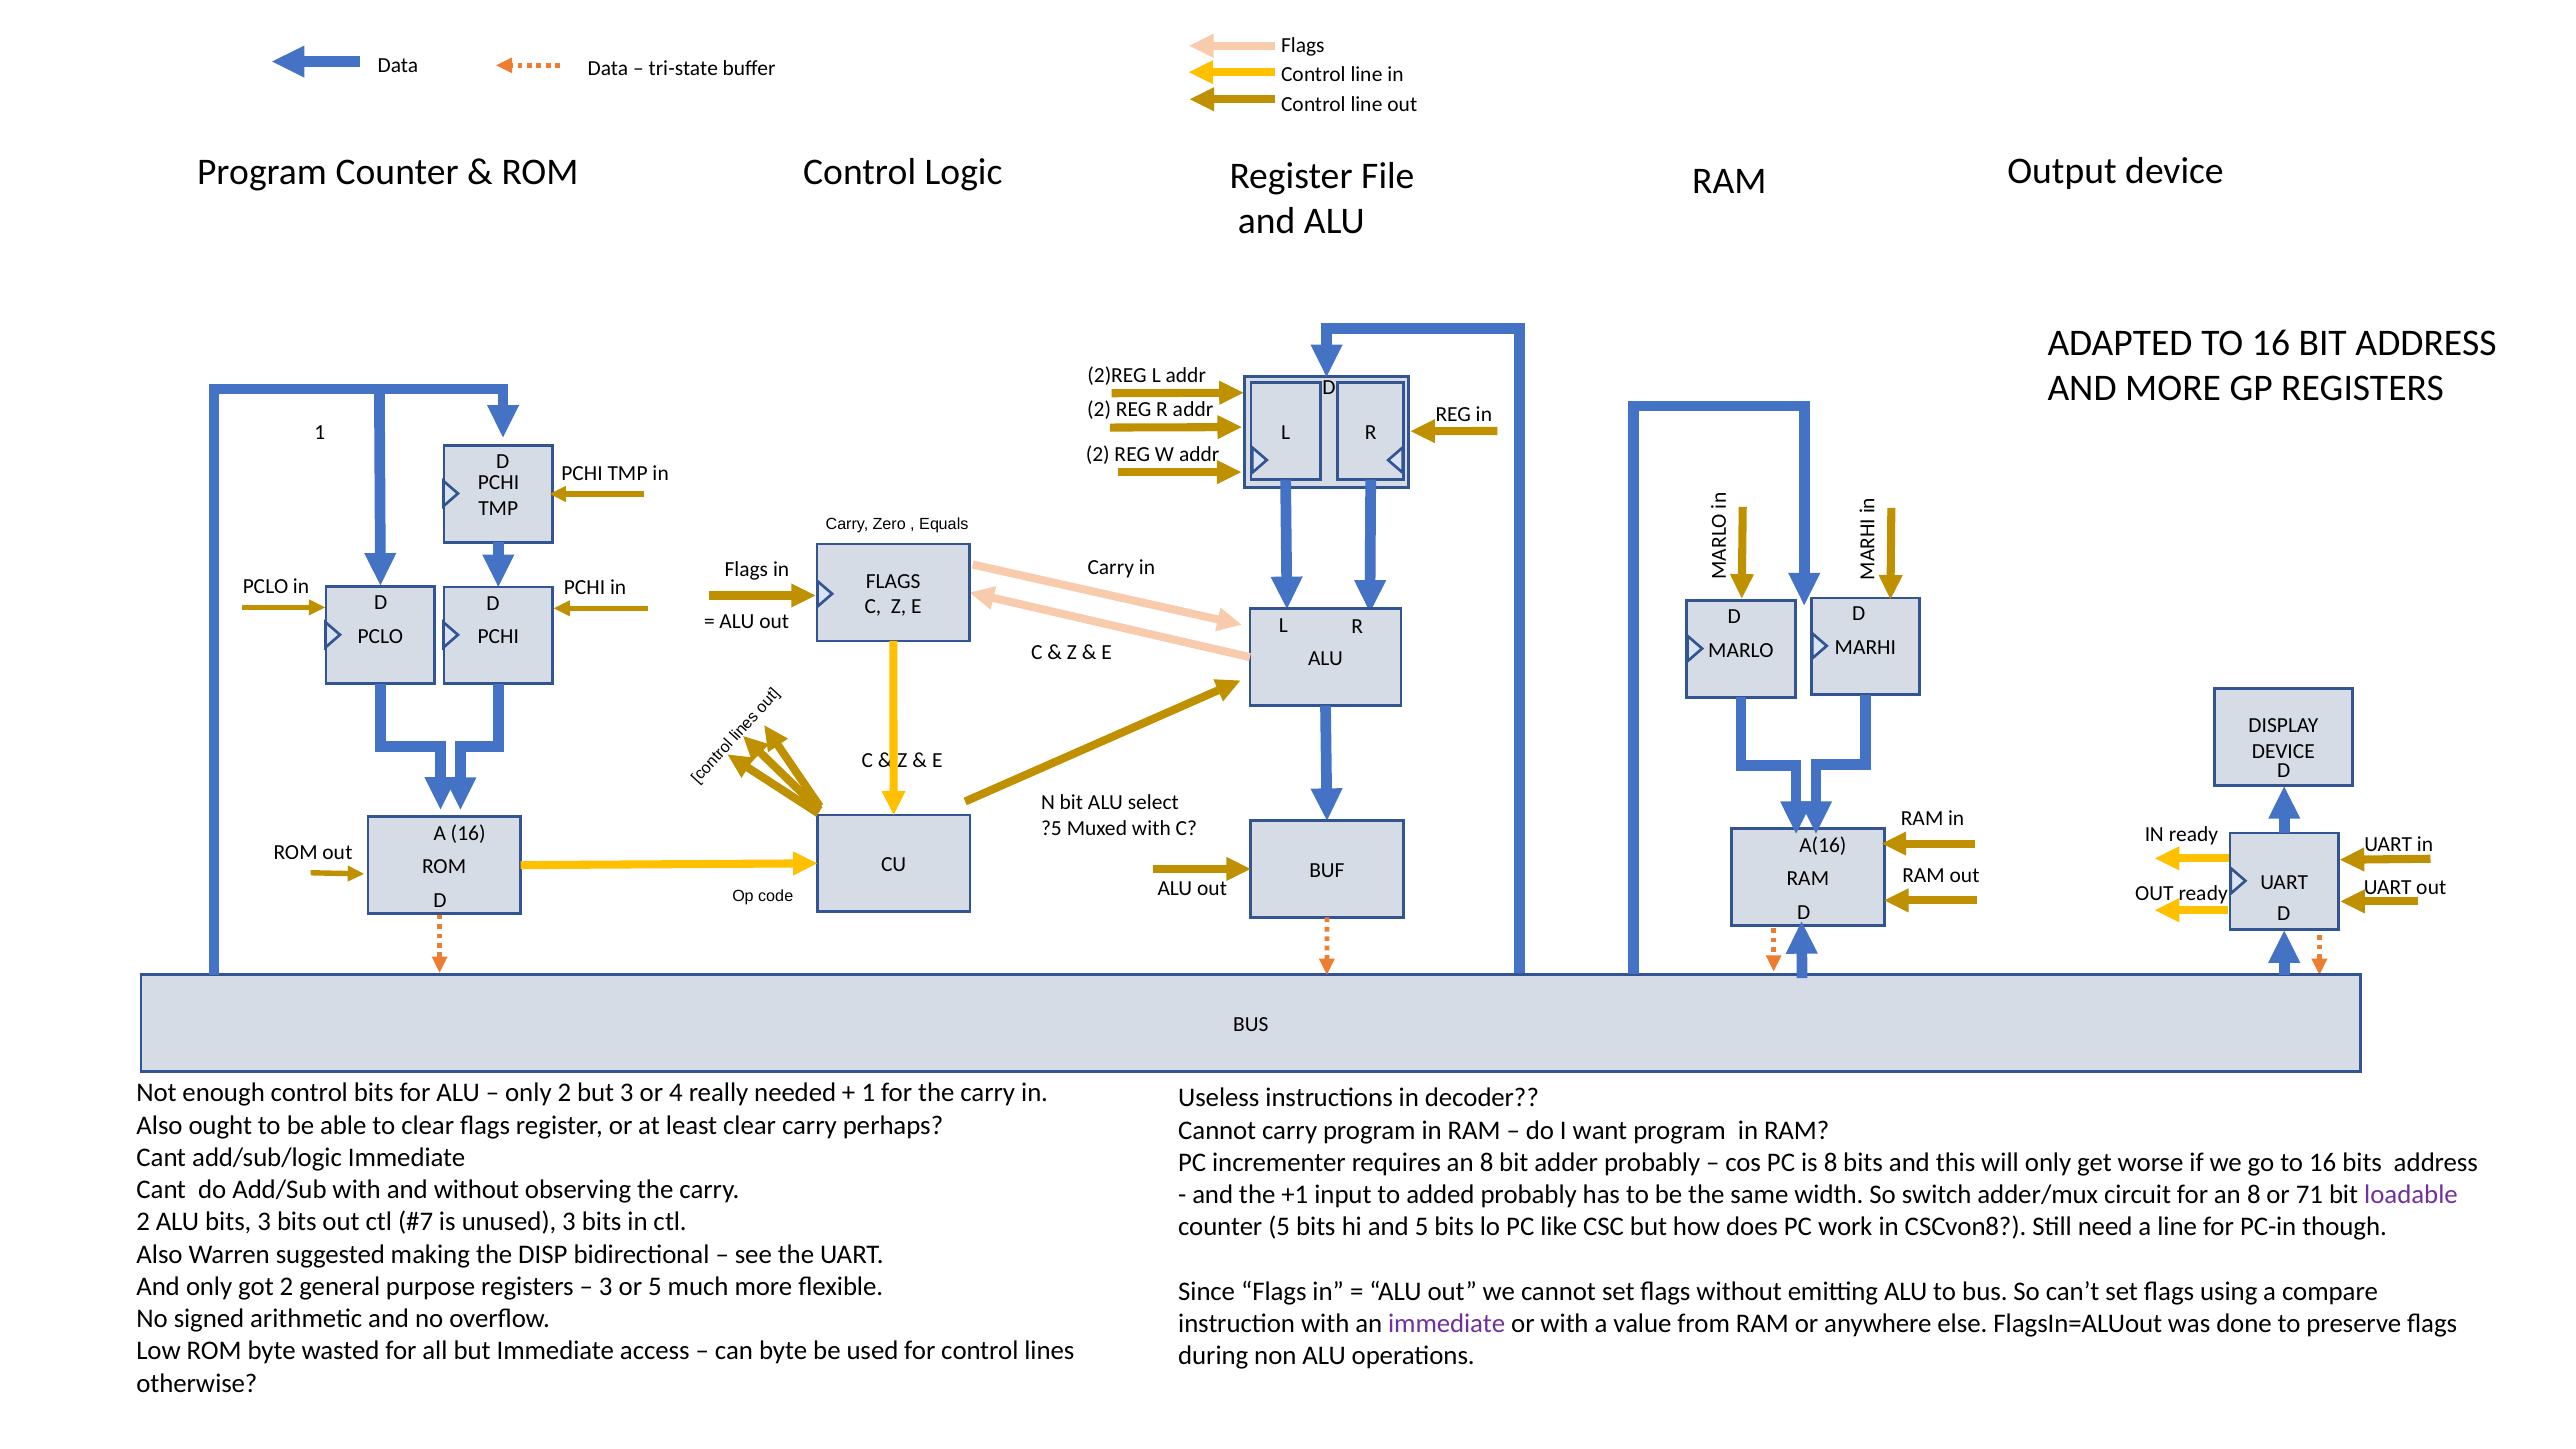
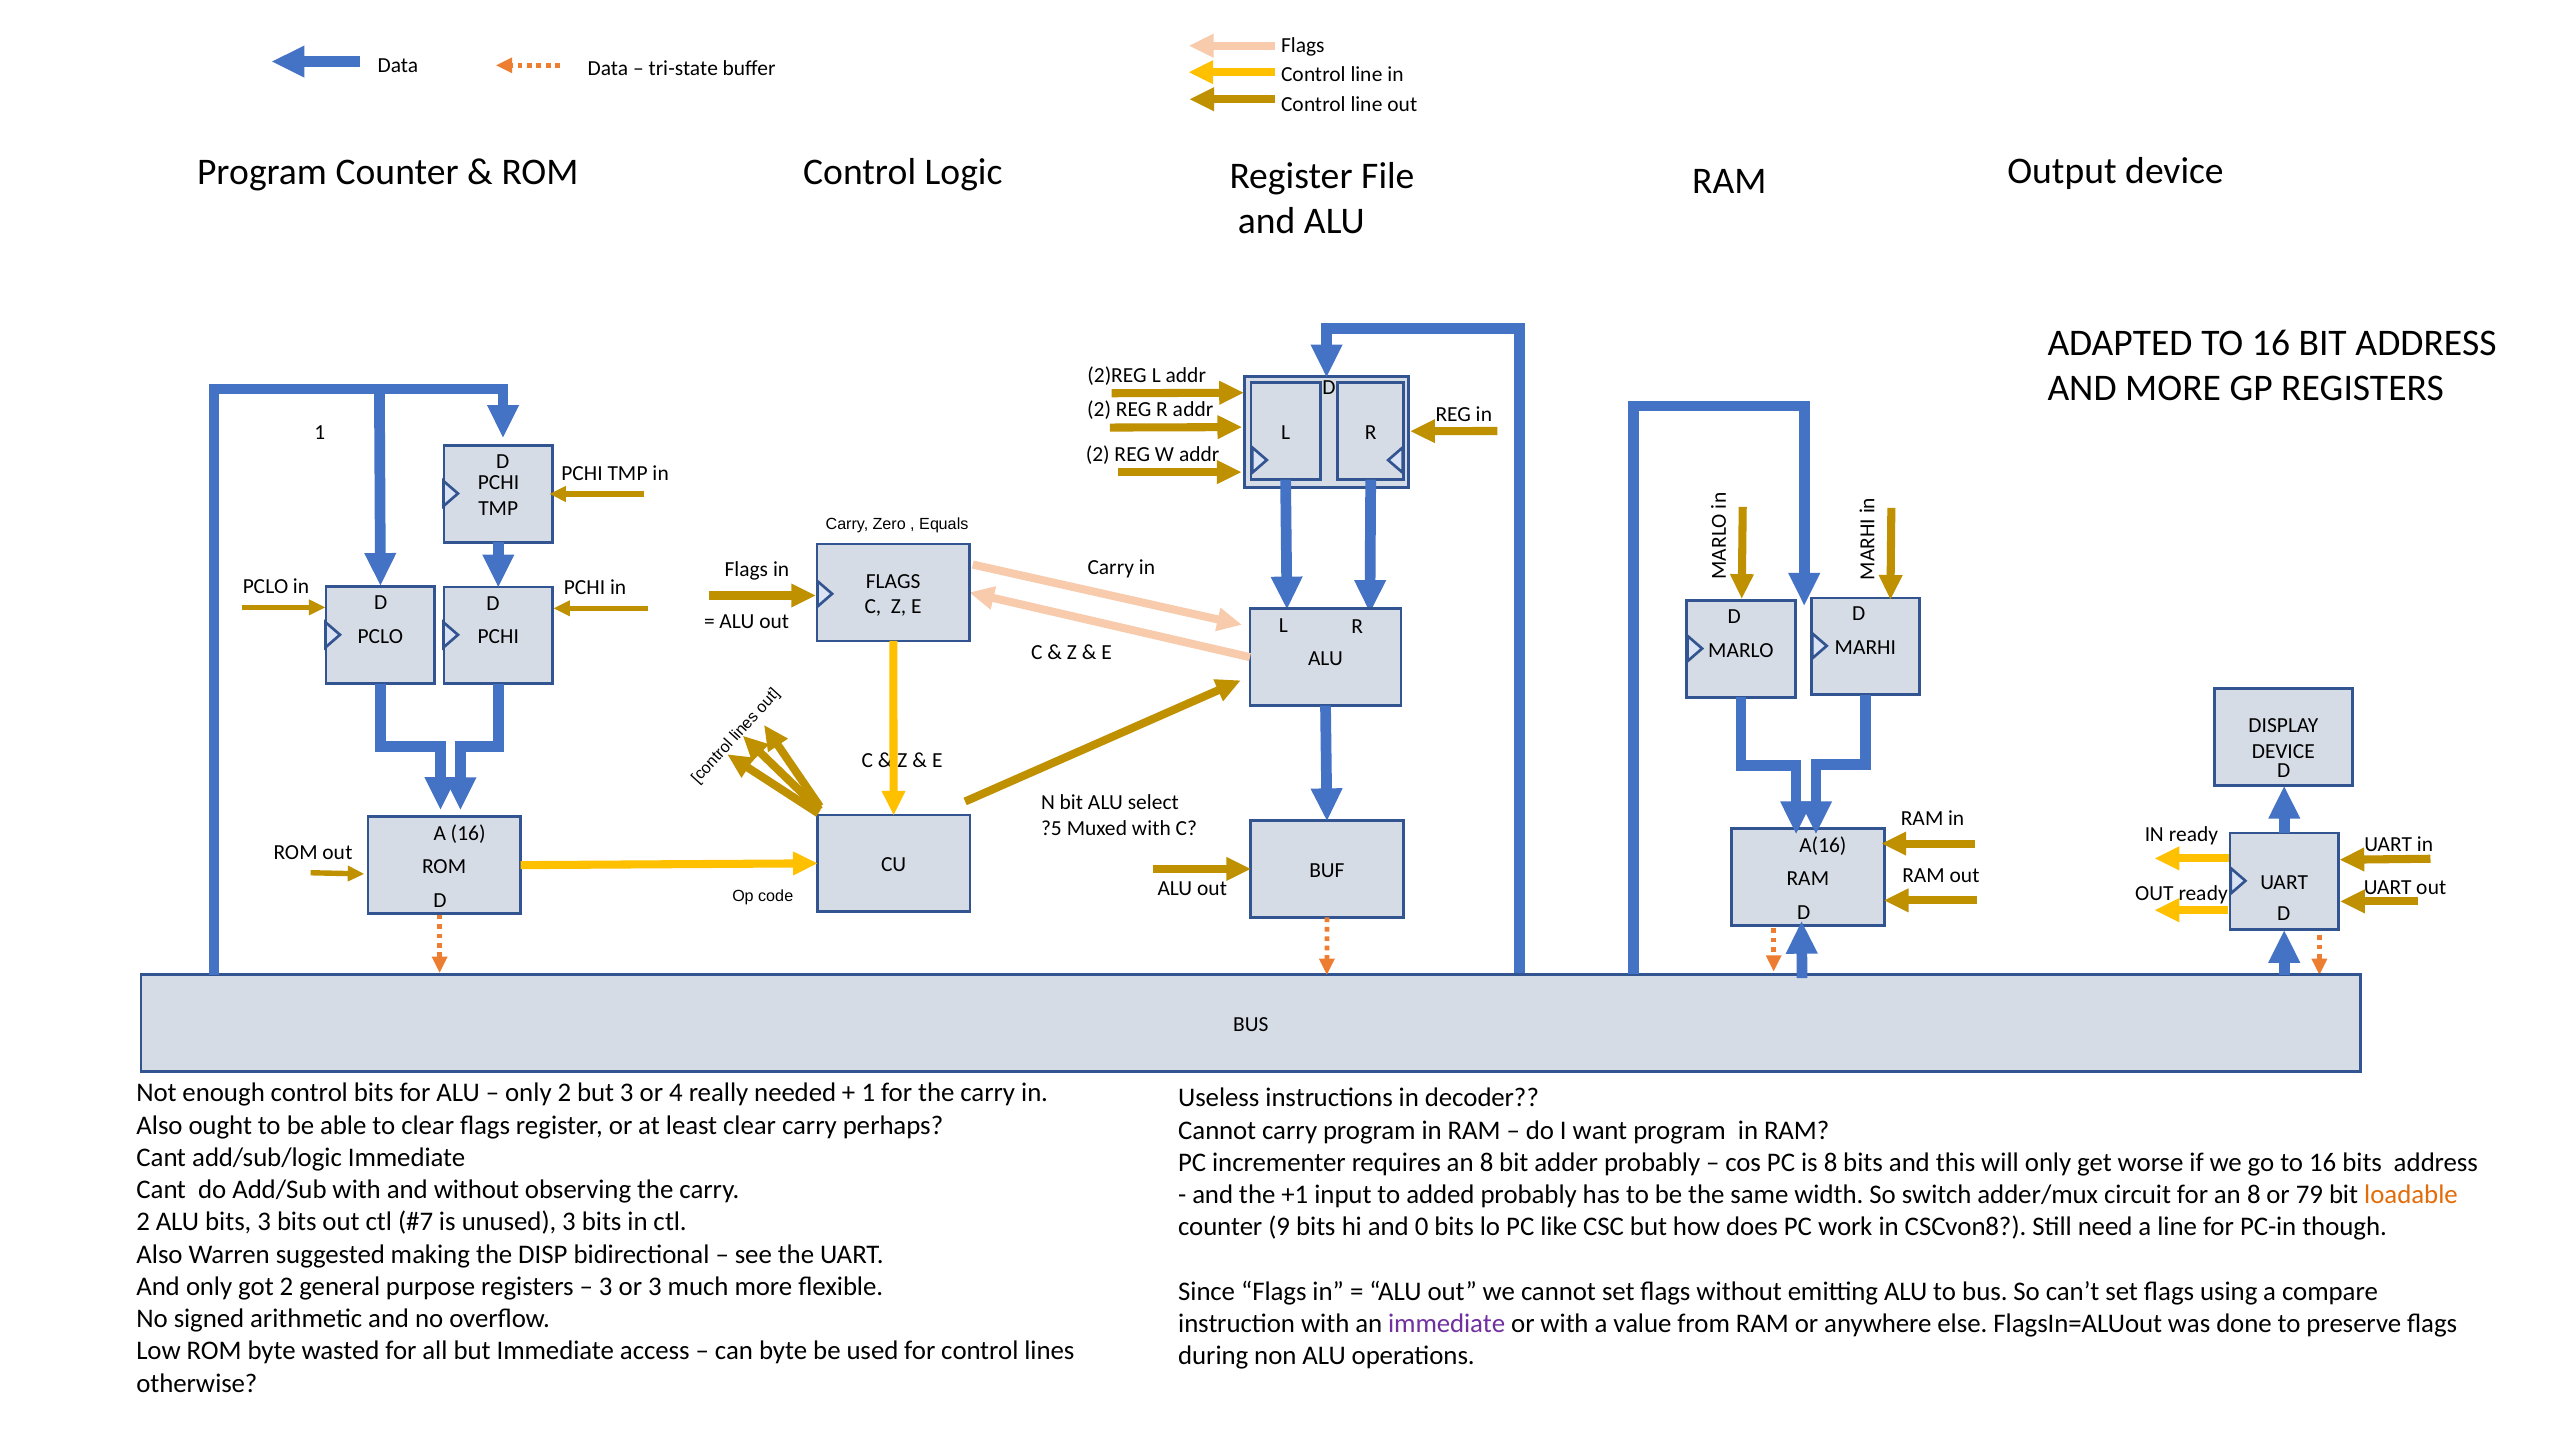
71: 71 -> 79 (2309, 1195)
loadable colour: purple -> orange (2411, 1195)
counter 5: 5 -> 9 (1279, 1227)
and 5: 5 -> 0 (1422, 1227)
or 5: 5 -> 3 (655, 1286)
